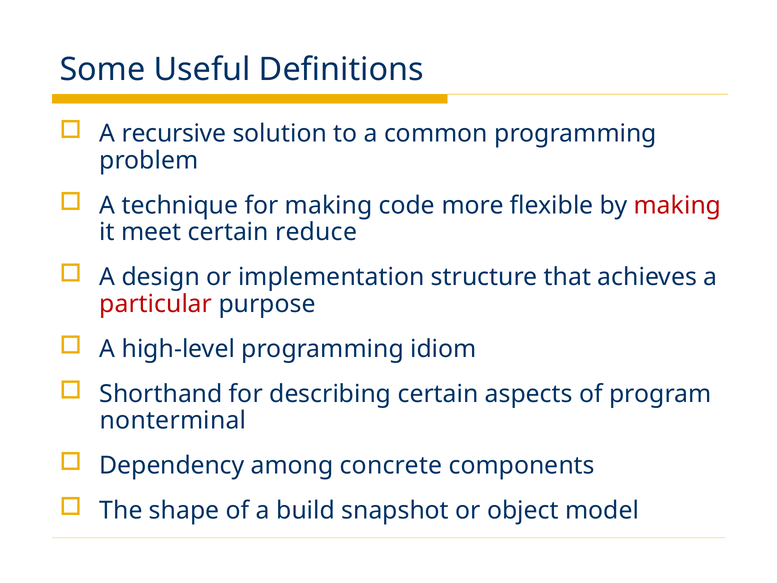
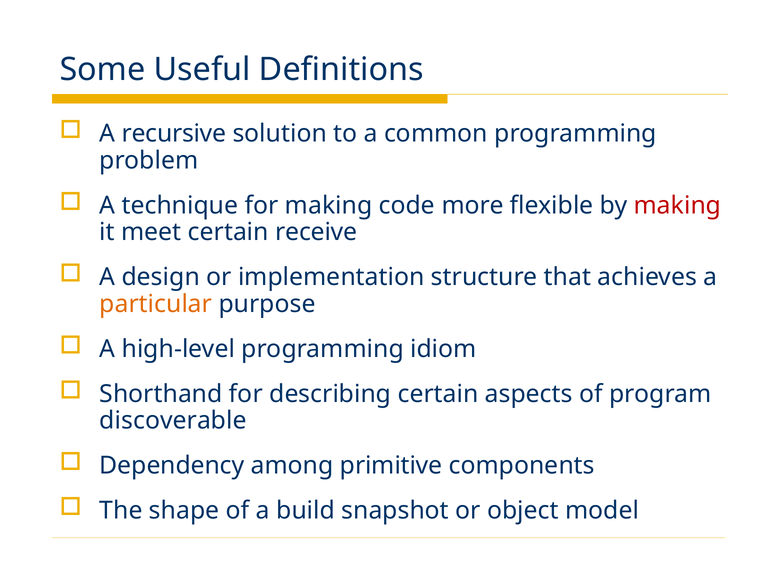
reduce: reduce -> receive (316, 232)
particular colour: red -> orange (156, 304)
nonterminal: nonterminal -> discoverable (173, 421)
concrete: concrete -> primitive (391, 465)
